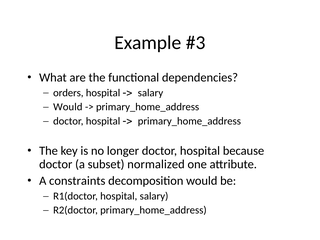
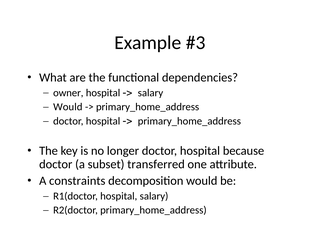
orders: orders -> owner (68, 93)
normalized: normalized -> transferred (156, 164)
